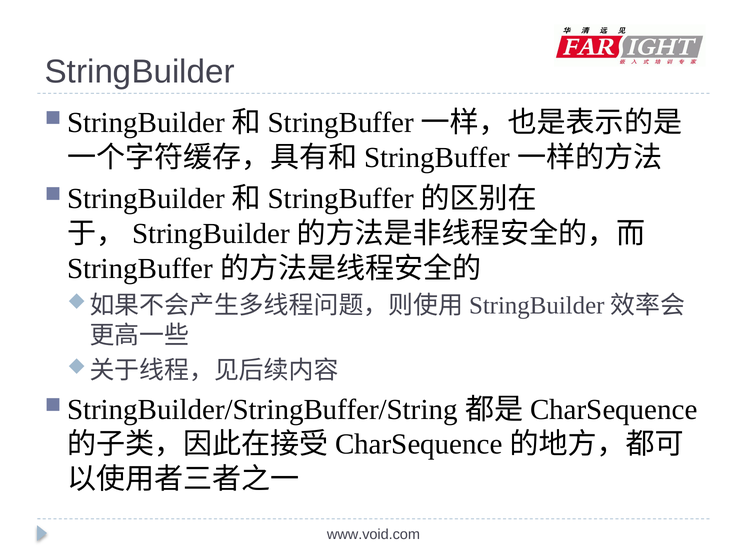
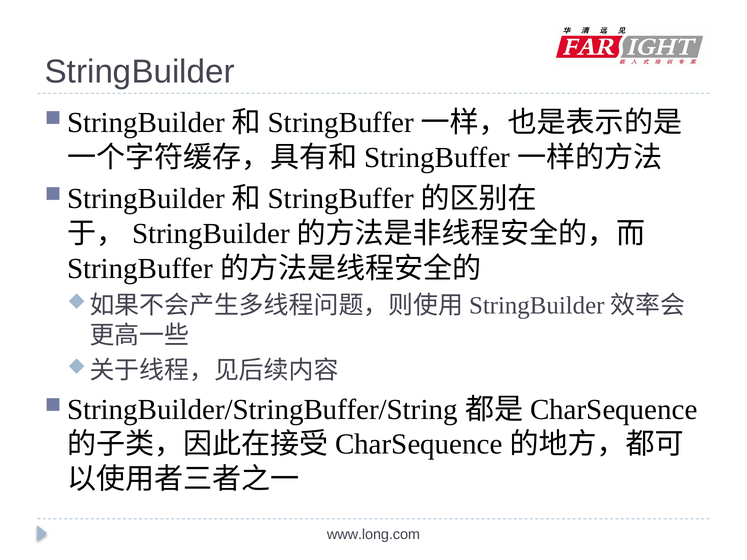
www.void.com: www.void.com -> www.long.com (374, 535)
